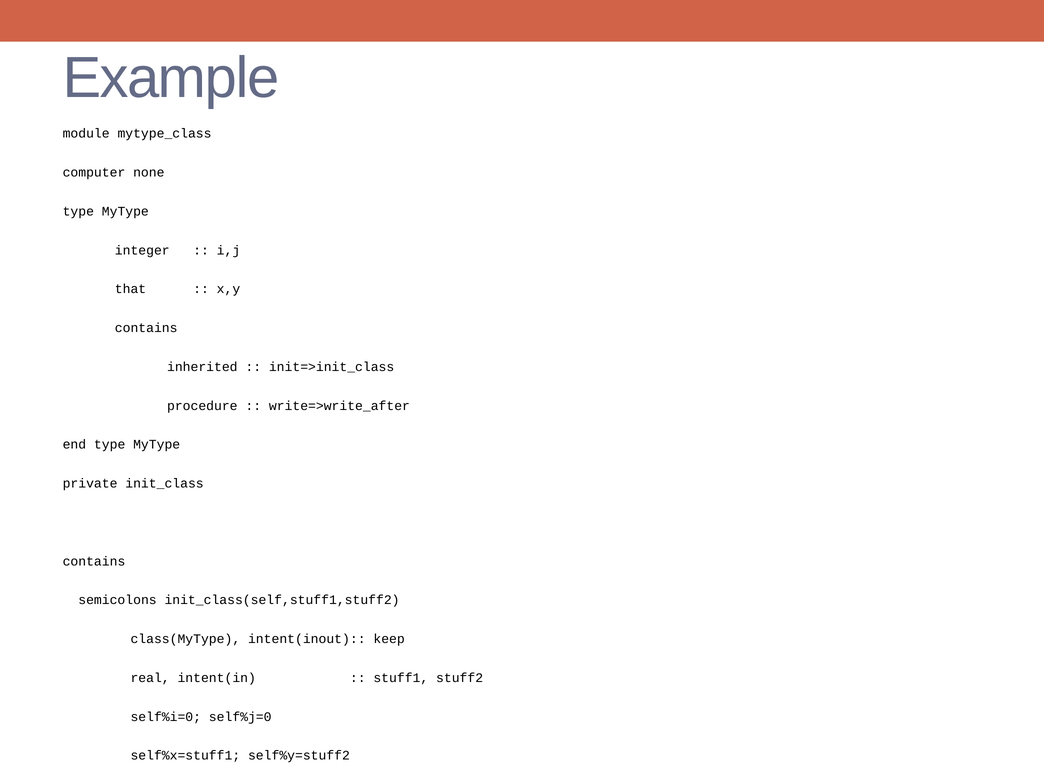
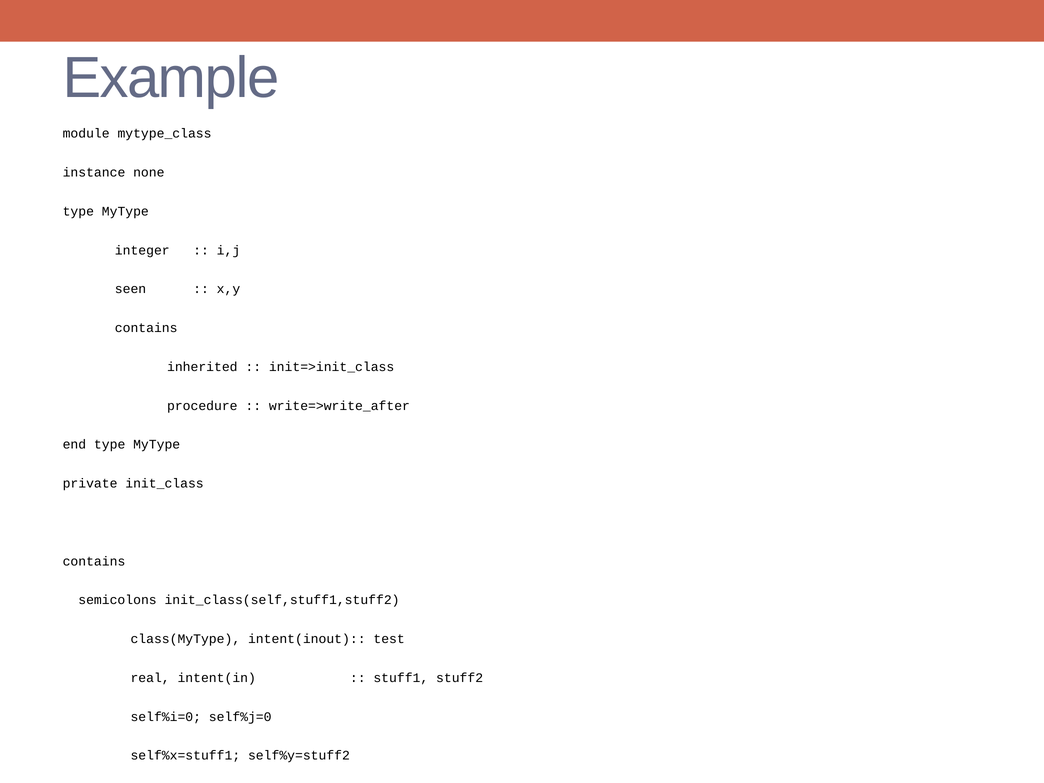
computer: computer -> instance (94, 172)
that: that -> seen (131, 289)
keep: keep -> test (389, 639)
